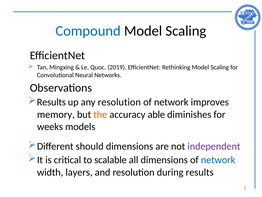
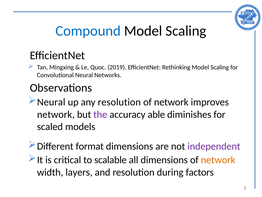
Results: Results -> Neural (51, 102)
memory: memory -> network (56, 114)
the colour: orange -> purple (100, 114)
weeks: weeks -> scaled (50, 126)
should: should -> format (90, 146)
network colour: blue -> orange (218, 160)
during results: results -> factors (200, 172)
